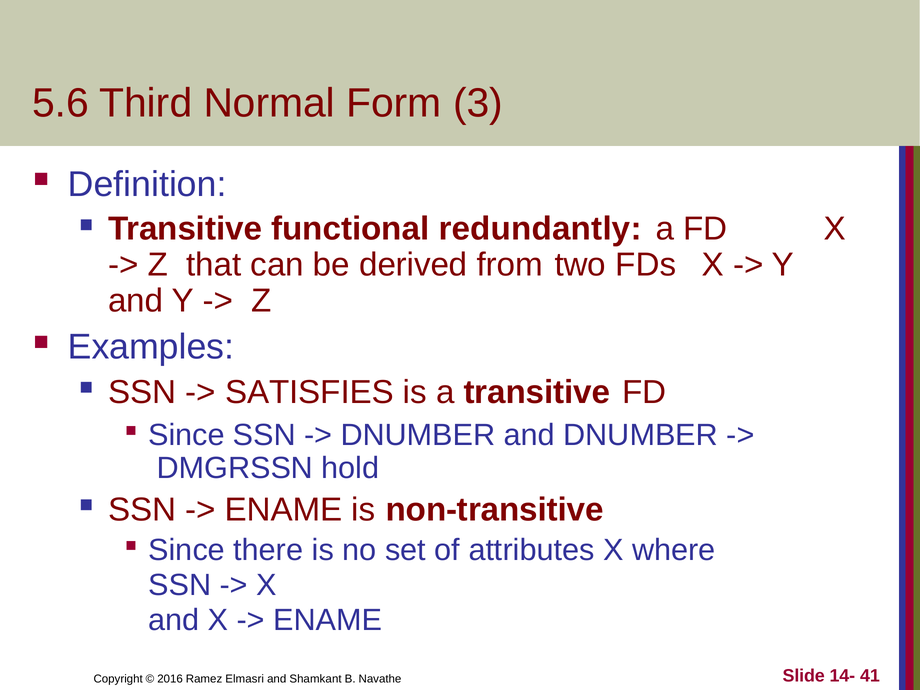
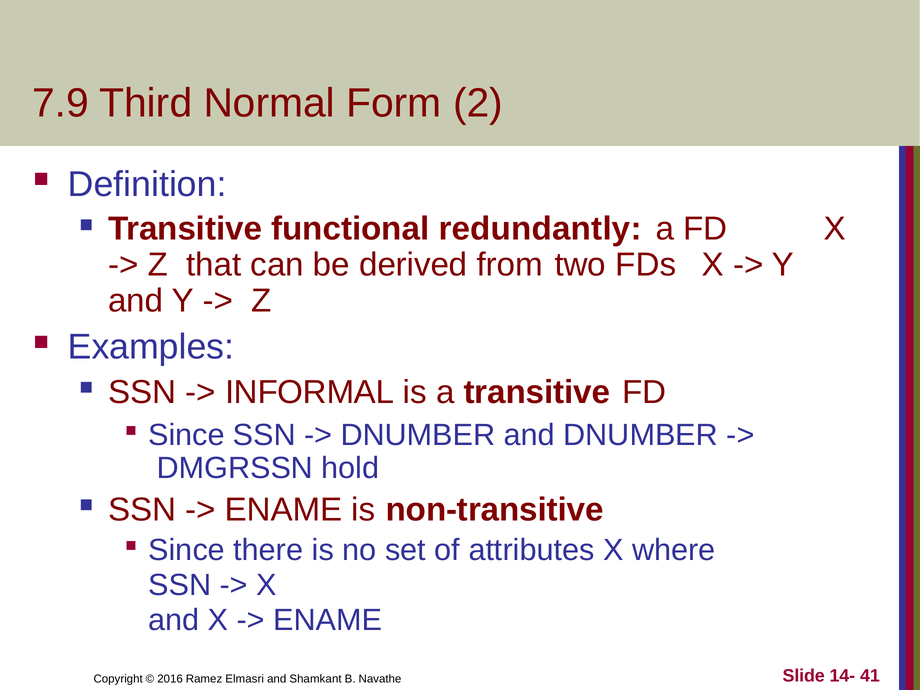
5.6: 5.6 -> 7.9 (61, 103)
3: 3 -> 2 (478, 103)
SATISFIES: SATISFIES -> INFORMAL (310, 392)
